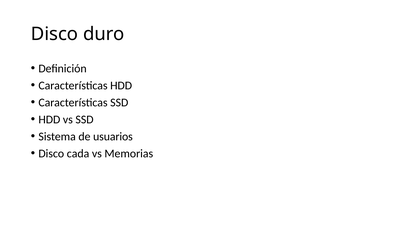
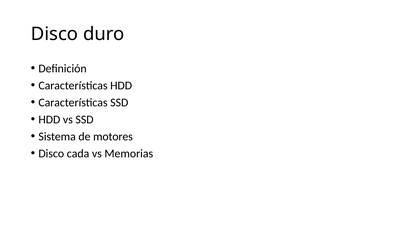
usuarios: usuarios -> motores (113, 136)
